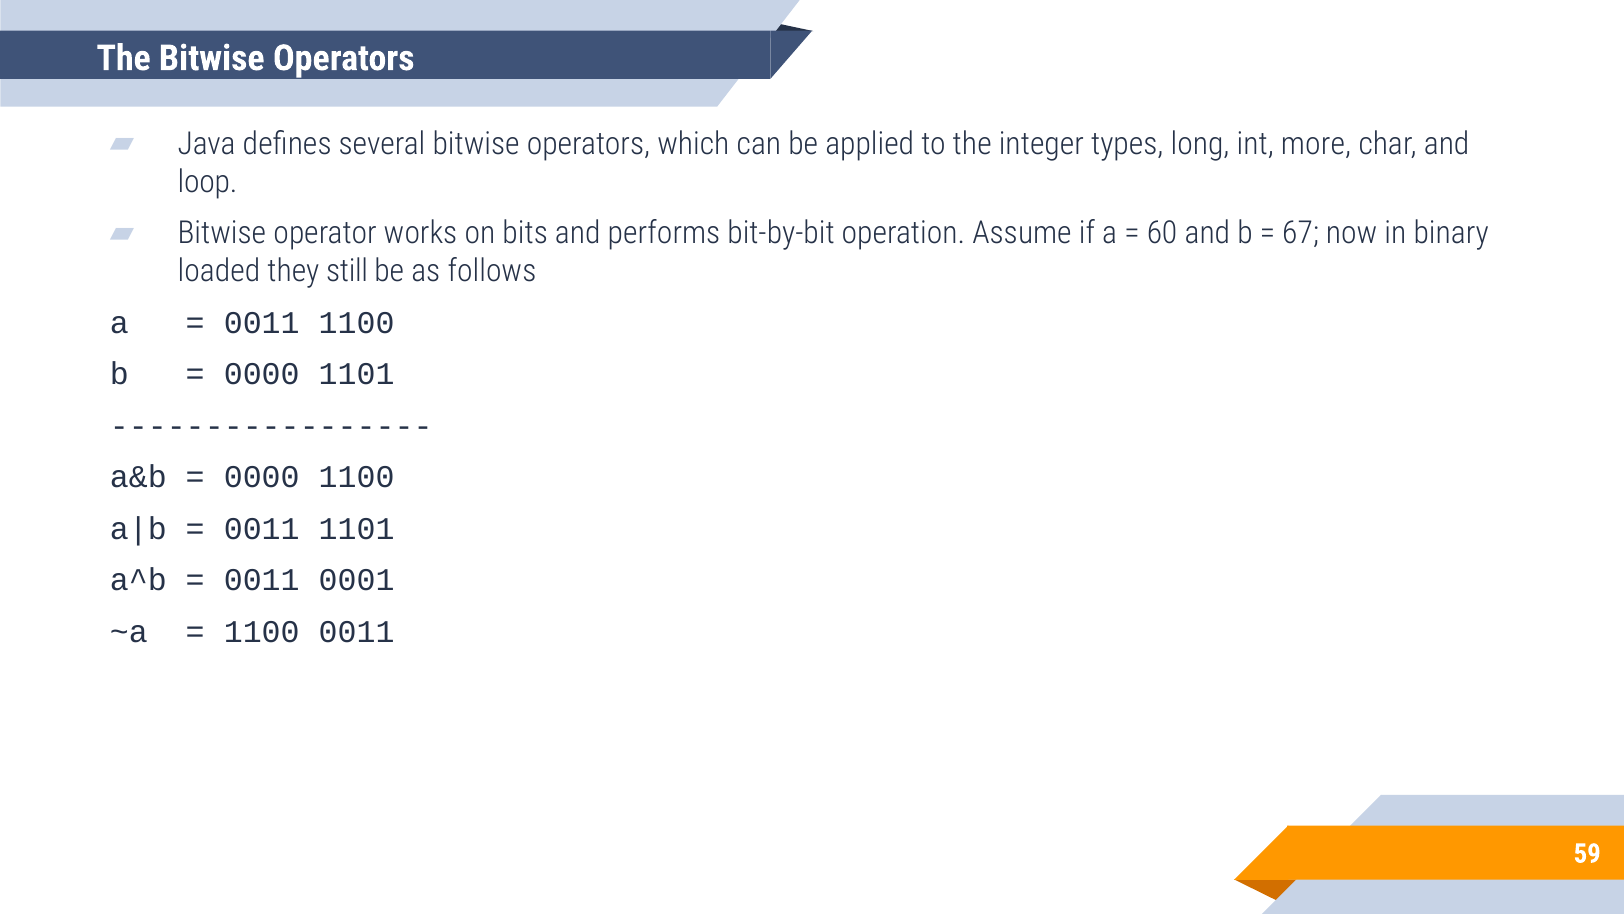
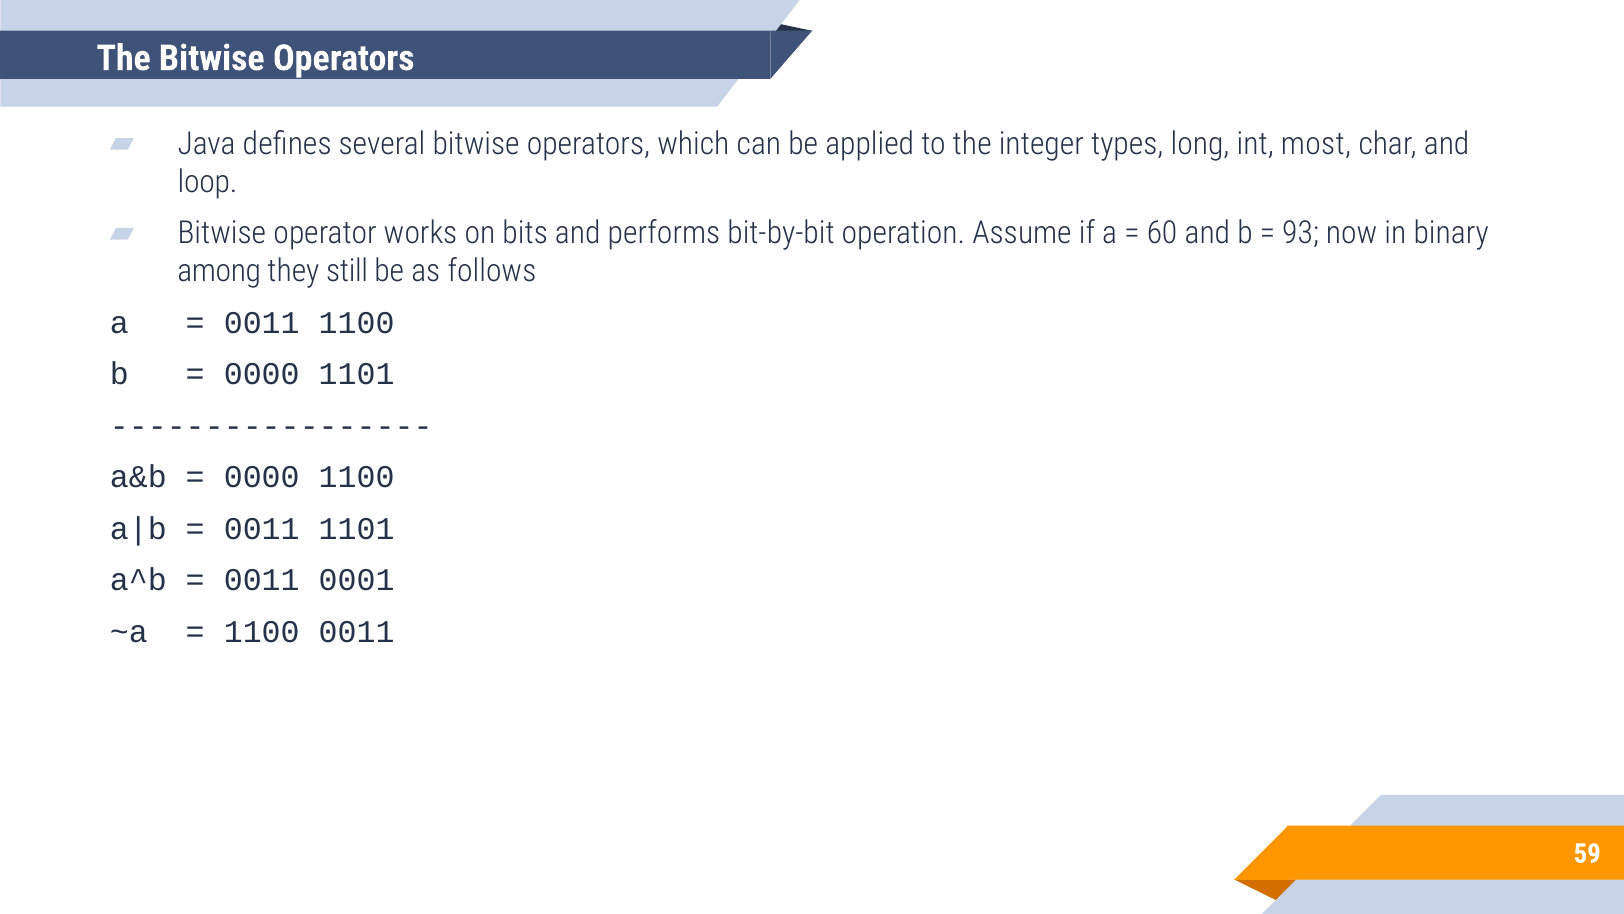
more: more -> most (1316, 144)
67: 67 -> 93 (1301, 233)
loaded: loaded -> among (219, 271)
